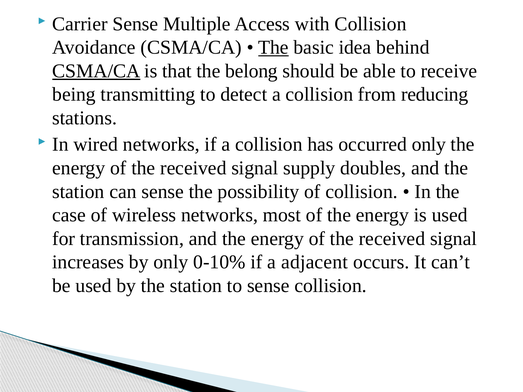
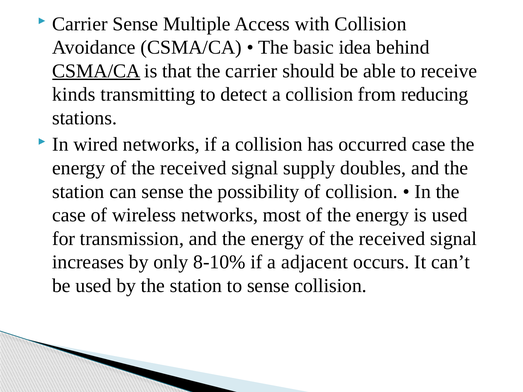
The underline: present -> none (273, 47)
the belong: belong -> carrier (251, 71)
being: being -> kinds (74, 95)
occurred only: only -> case (429, 145)
0-10%: 0-10% -> 8-10% (219, 262)
